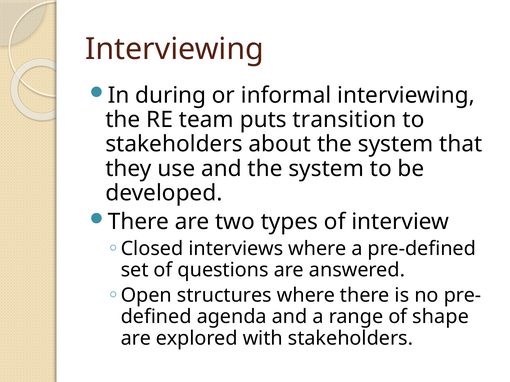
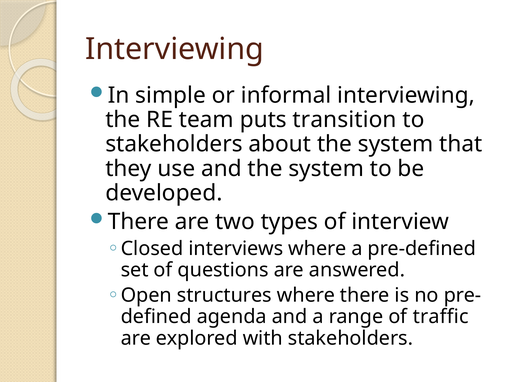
during: during -> simple (171, 95)
shape: shape -> traffic (441, 317)
